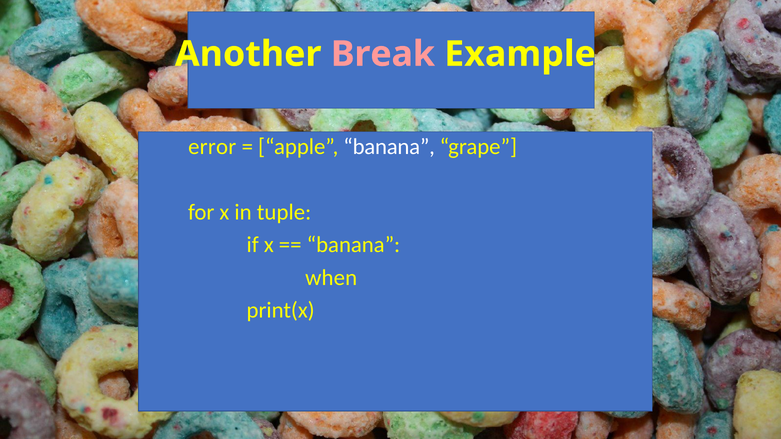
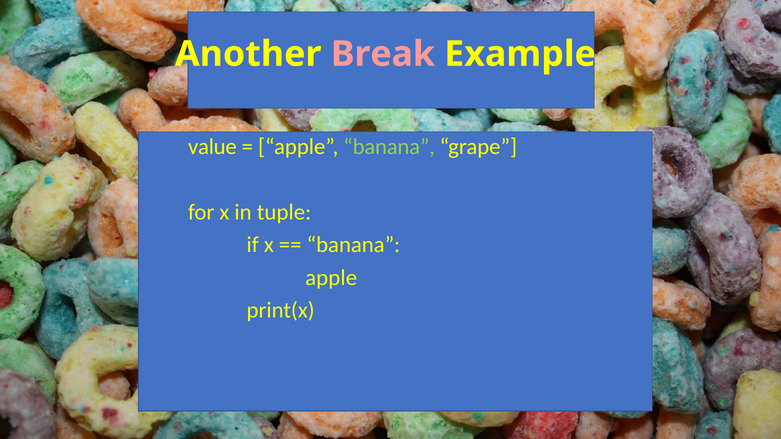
error: error -> value (212, 147)
banana colour: white -> light green (389, 147)
when: when -> apple (331, 278)
